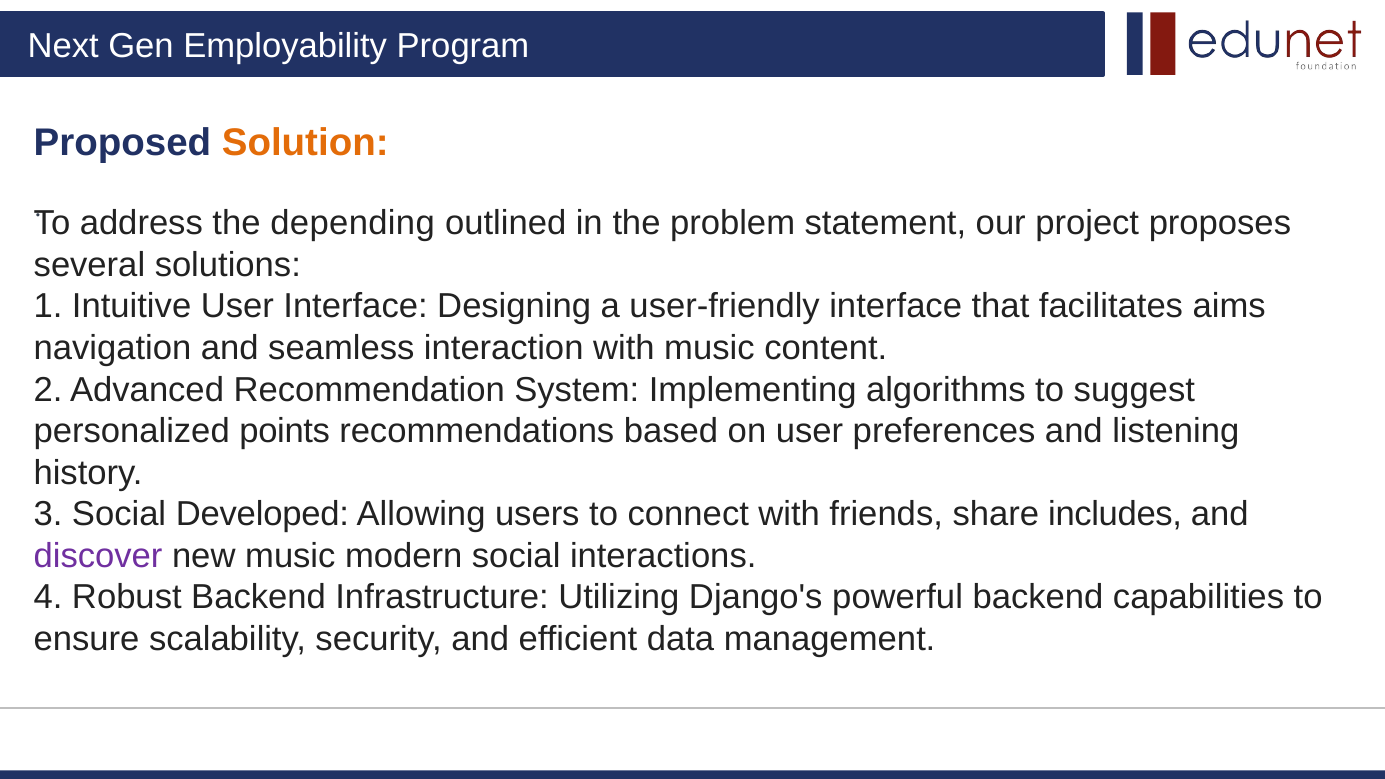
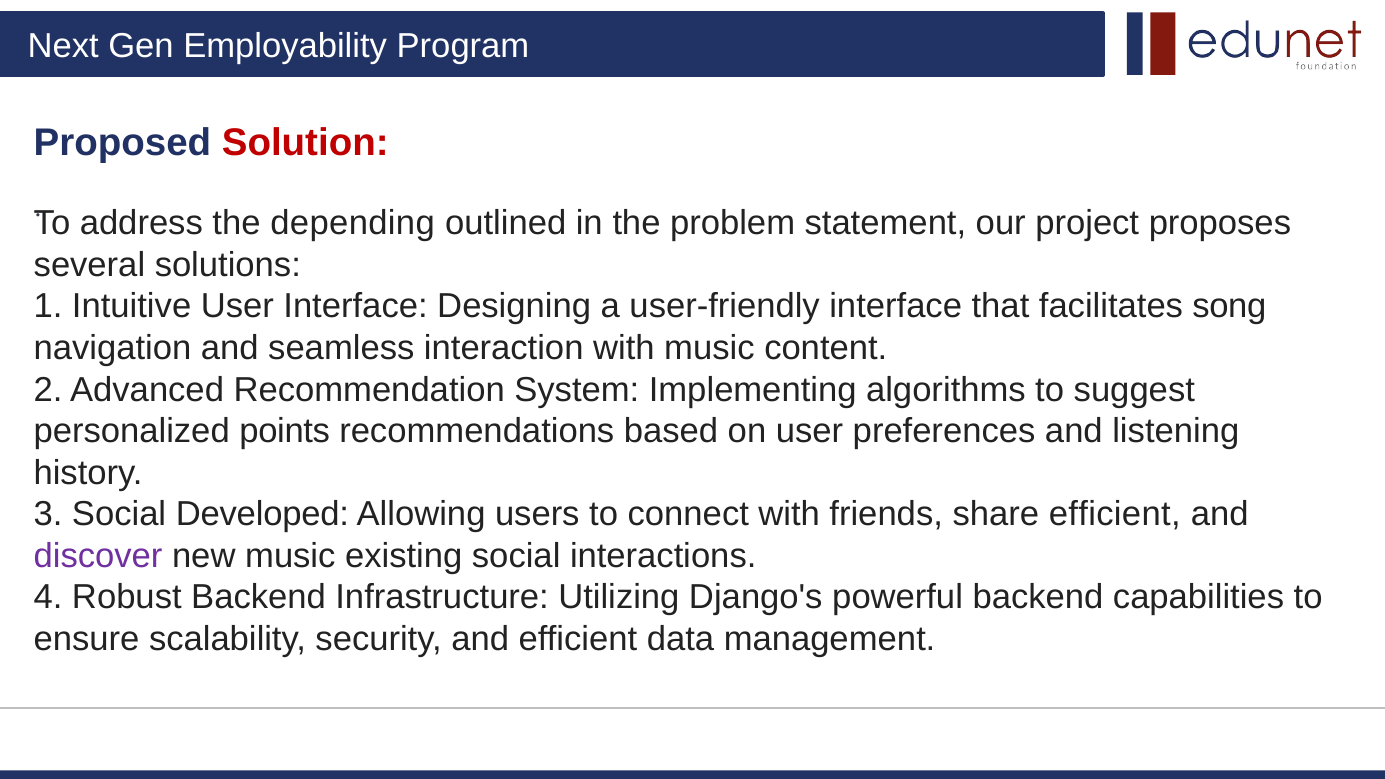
Solution colour: orange -> red (305, 143)
aims: aims -> song (1229, 307)
share includes: includes -> efficient (1115, 514)
modern: modern -> existing (404, 556)
